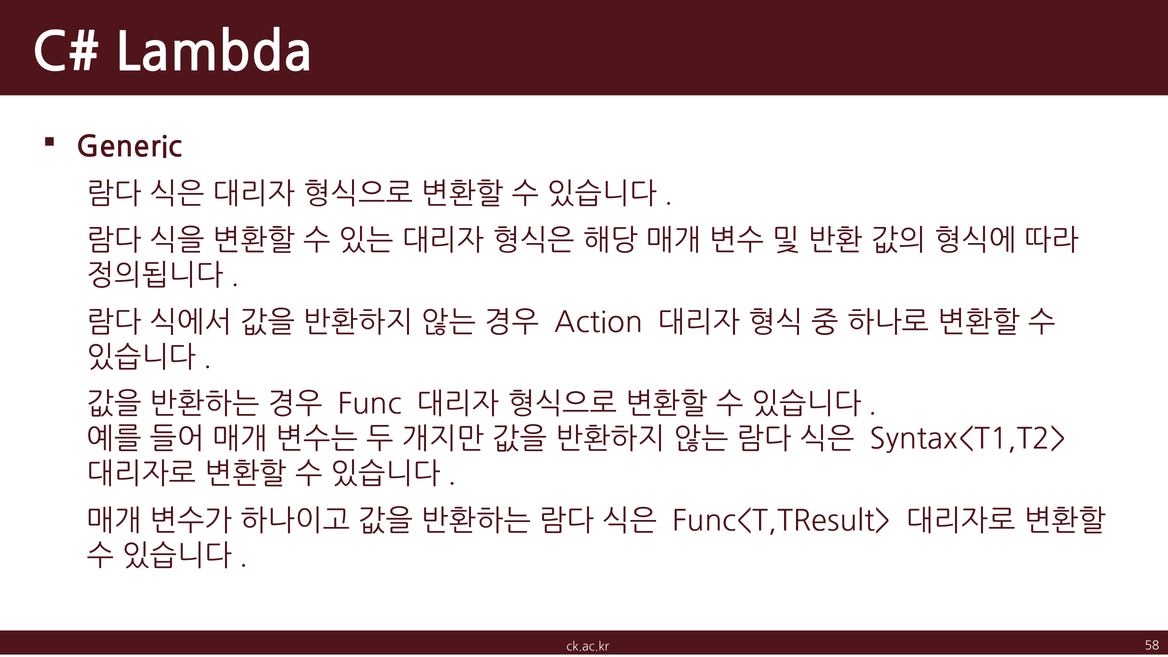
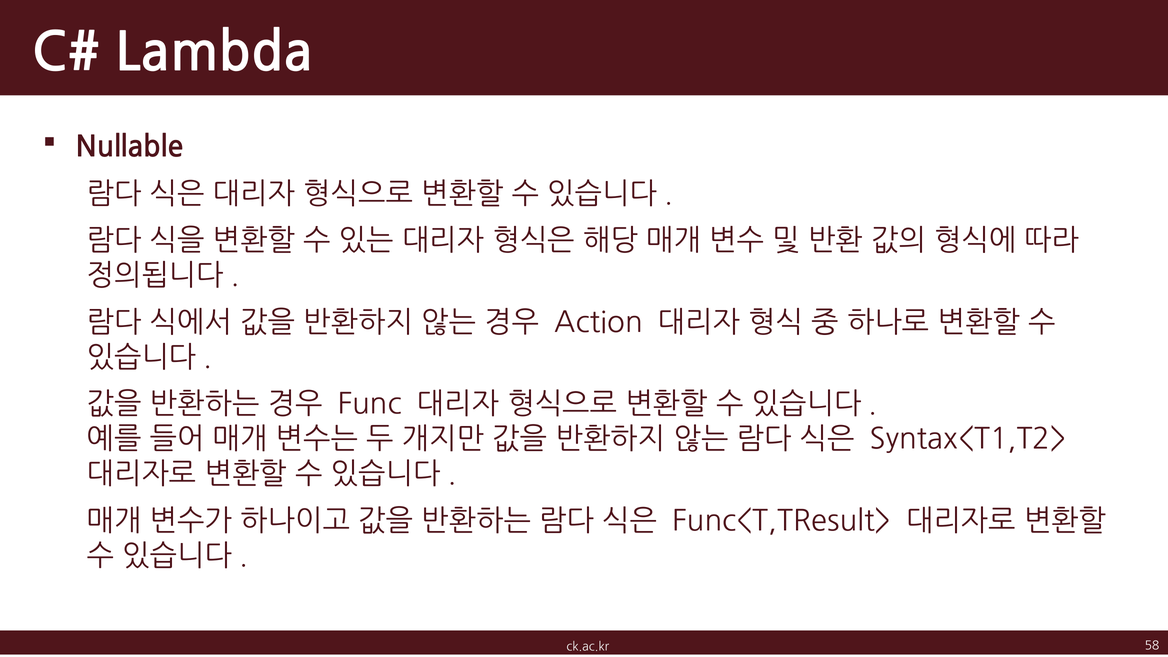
Generic: Generic -> Nullable (130, 147)
